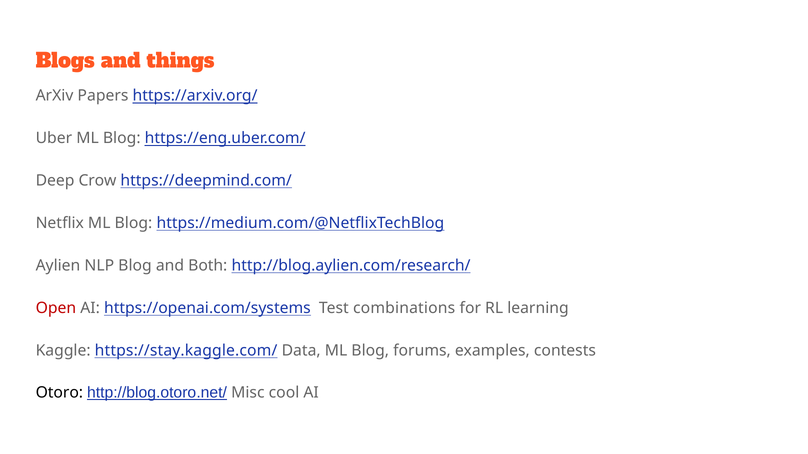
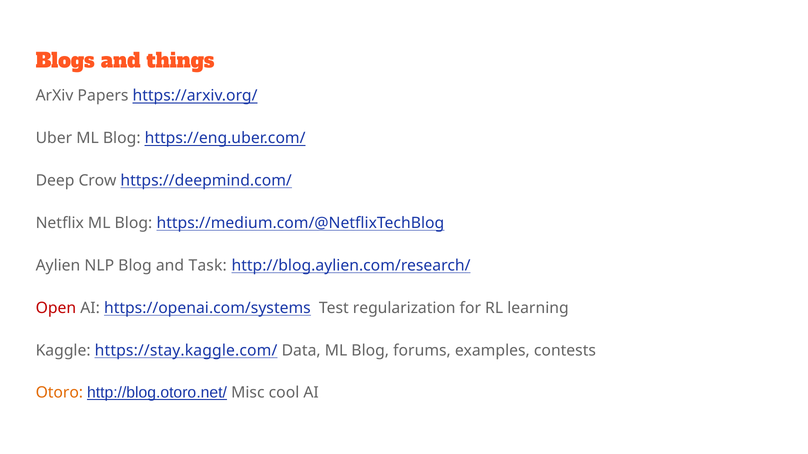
Both: Both -> Task (208, 266)
combinations: combinations -> regularization (404, 308)
Otoro colour: black -> orange (59, 393)
